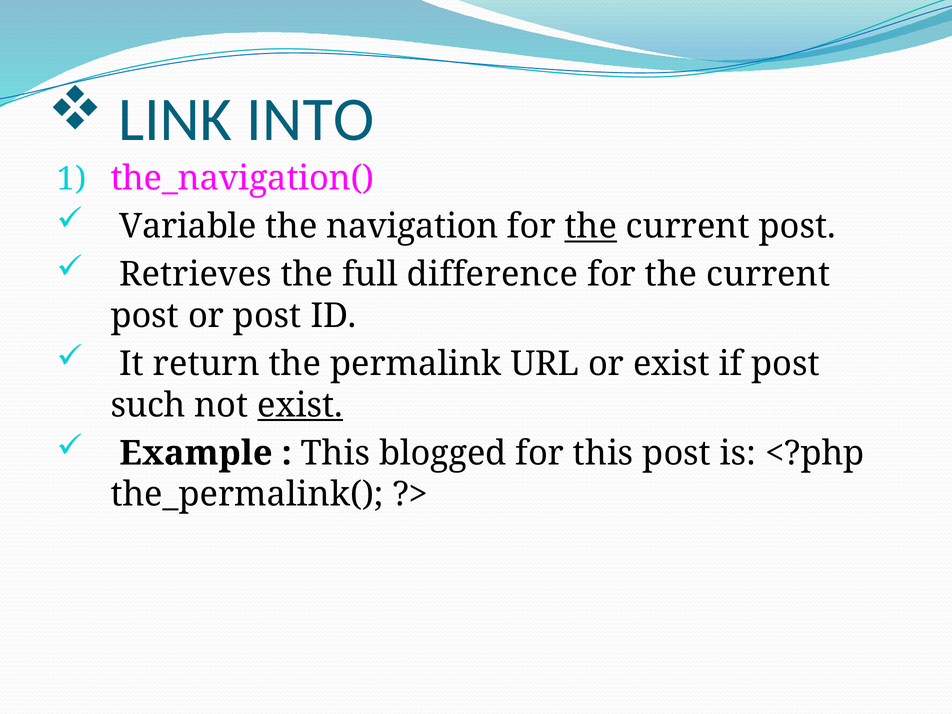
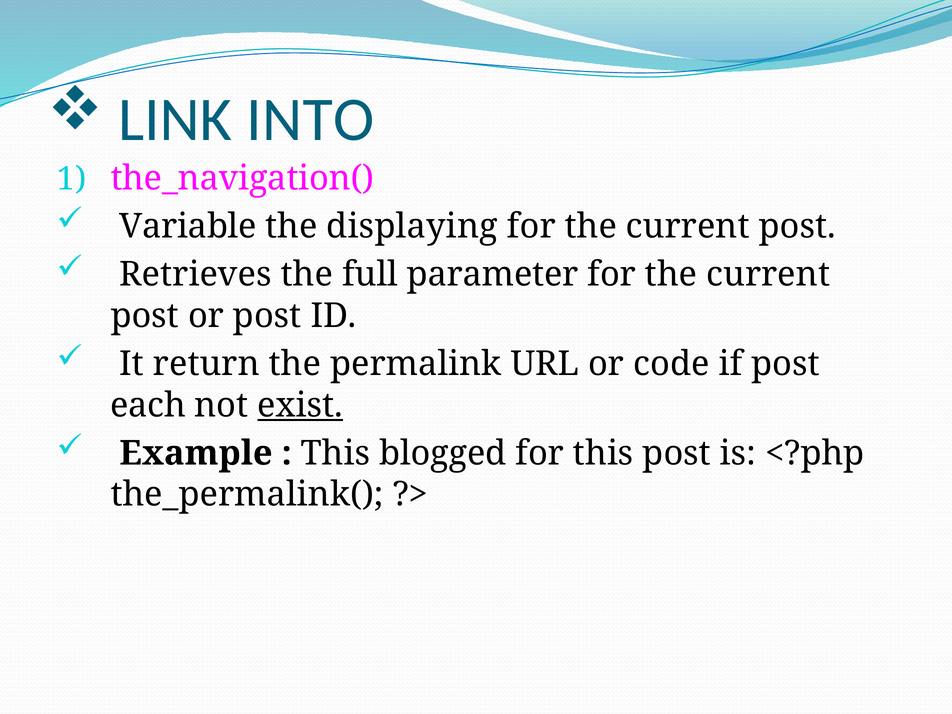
navigation: navigation -> displaying (412, 227)
the underline: present -> none (591, 227)
difference: difference -> parameter (493, 275)
or exist: exist -> code (671, 364)
such: such -> each (148, 405)
